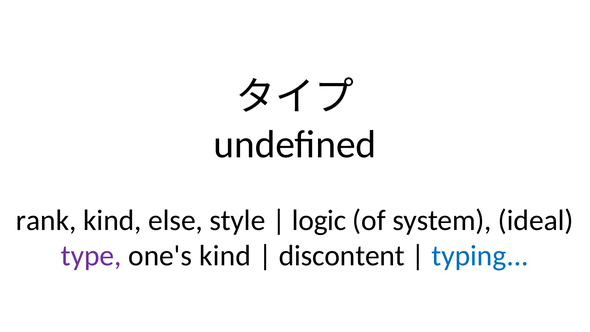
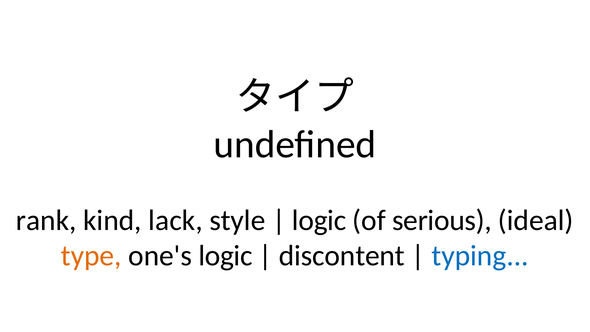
else: else -> lack (176, 220)
system: system -> serious (442, 220)
type colour: purple -> orange (91, 256)
one's kind: kind -> logic (225, 256)
